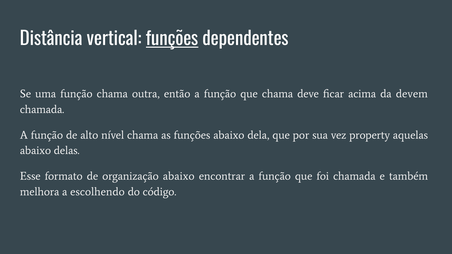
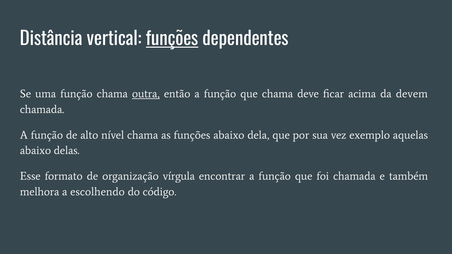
outra underline: none -> present (146, 94)
property: property -> exemplo (370, 135)
organização abaixo: abaixo -> vírgula (179, 176)
